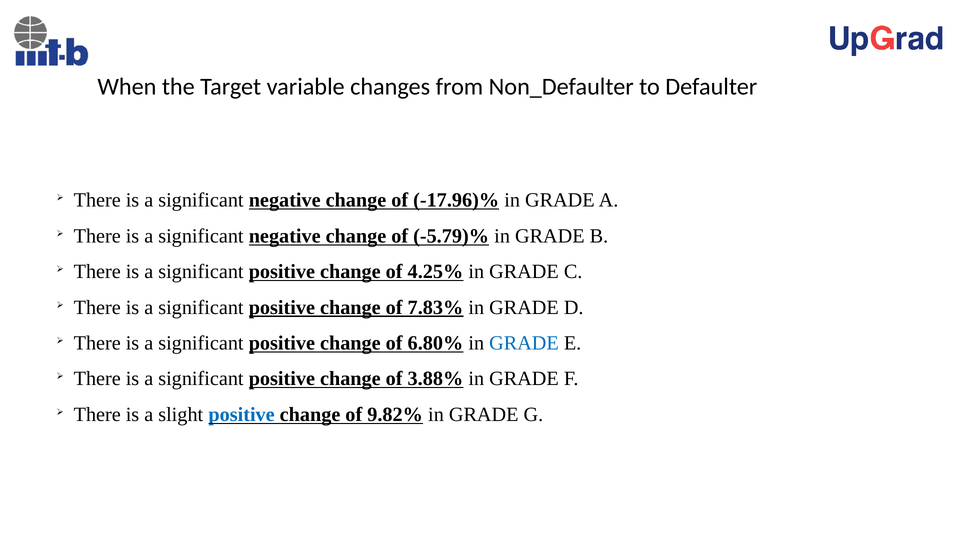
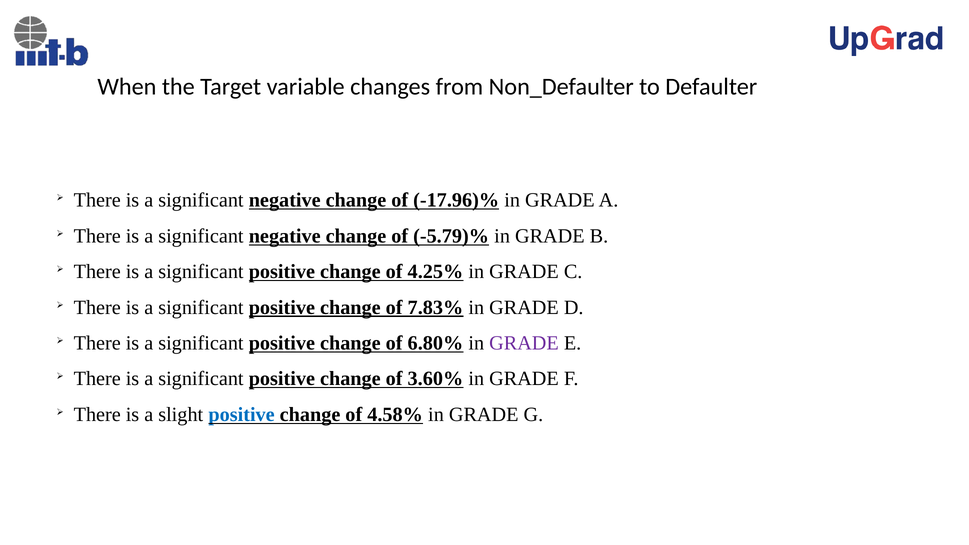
GRADE colour: blue -> purple (524, 343)
3.88%: 3.88% -> 3.60% (435, 379)
9.82%: 9.82% -> 4.58% (395, 415)
